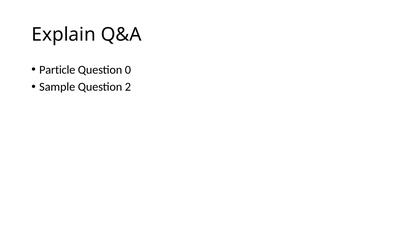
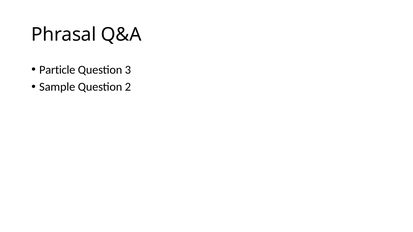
Explain: Explain -> Phrasal (64, 35)
0: 0 -> 3 (128, 70)
